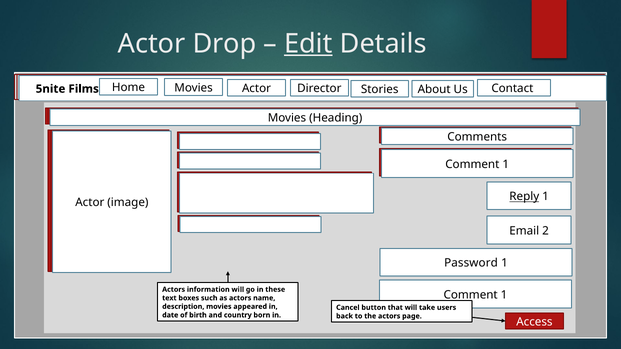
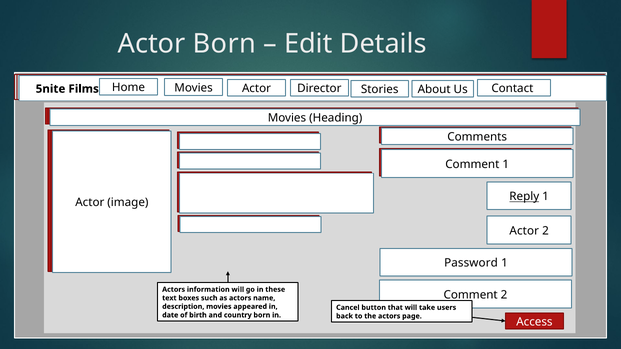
Actor Drop: Drop -> Born (224, 44)
Edit underline: present -> none (308, 44)
Email: Email -> Actor (524, 231)
1: 1 -> 2 (504, 295)
